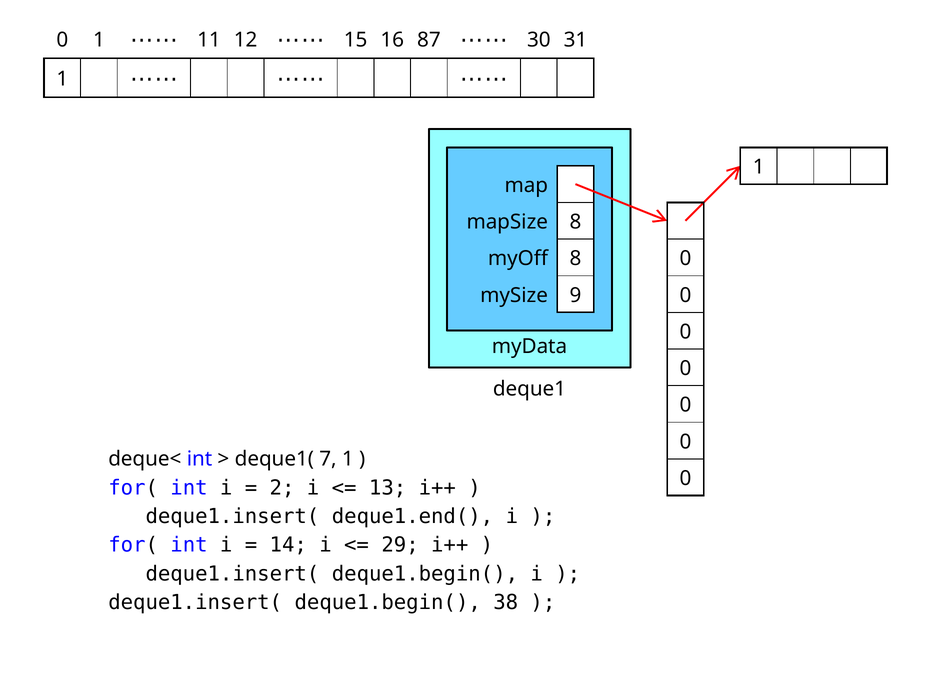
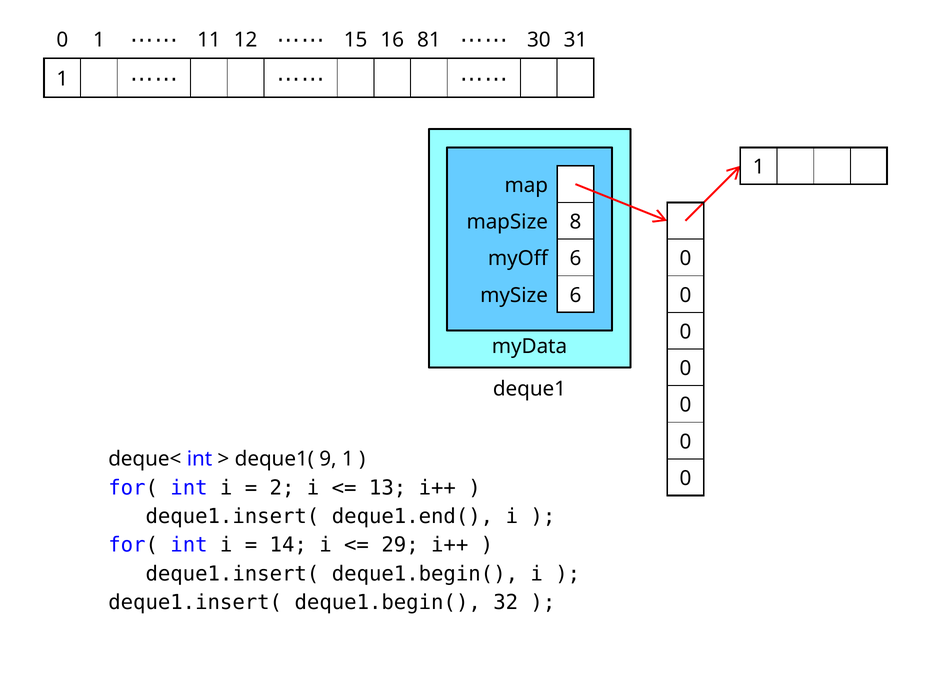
87: 87 -> 81 (429, 40)
myOff 8: 8 -> 6 (575, 259)
mySize 9: 9 -> 6 (575, 295)
7: 7 -> 9 (328, 459)
38: 38 -> 32 (506, 603)
